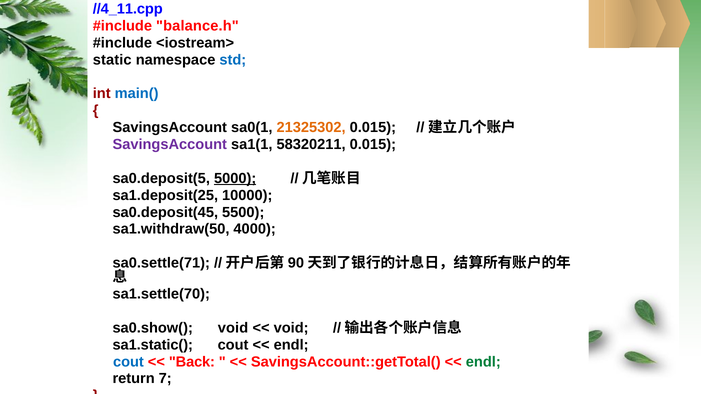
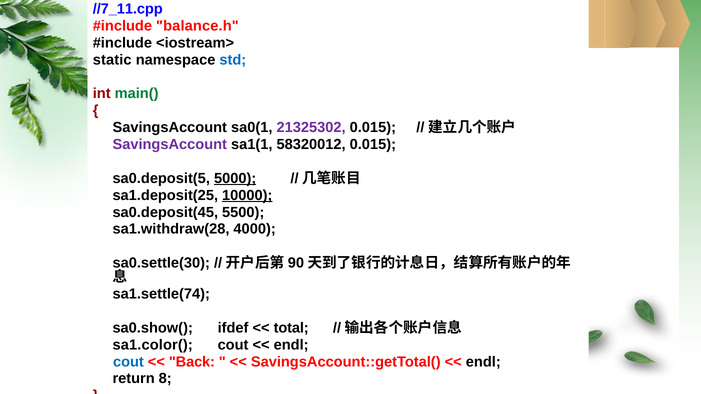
//4_11.cpp: //4_11.cpp -> //7_11.cpp (128, 9)
main( colour: blue -> green (137, 94)
21325302 colour: orange -> purple (311, 128)
58320211: 58320211 -> 58320012 (311, 145)
10000 underline: none -> present (247, 195)
sa1.withdraw(50: sa1.withdraw(50 -> sa1.withdraw(28 (171, 229)
sa0.settle(71: sa0.settle(71 -> sa0.settle(30 (161, 263)
sa1.settle(70: sa1.settle(70 -> sa1.settle(74 (161, 294)
sa0.show( void: void -> ifdef (233, 328)
void: void -> total (291, 328)
sa1.static(: sa1.static( -> sa1.color( (153, 345)
endl colour: green -> black (483, 362)
7: 7 -> 8 (165, 379)
